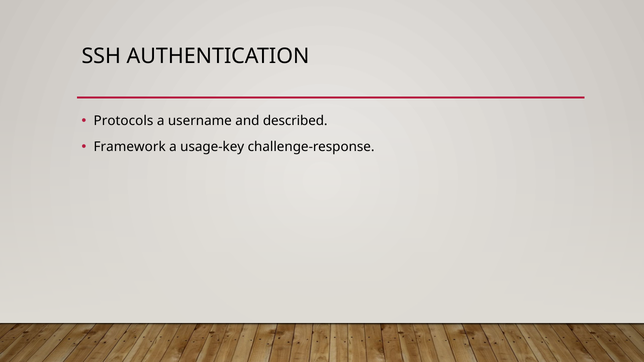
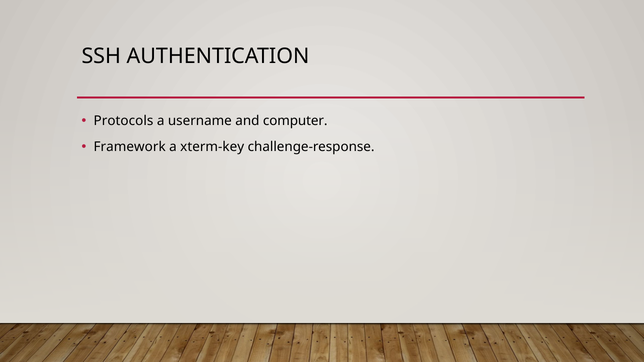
described: described -> computer (295, 121)
usage-key: usage-key -> xterm-key (212, 147)
